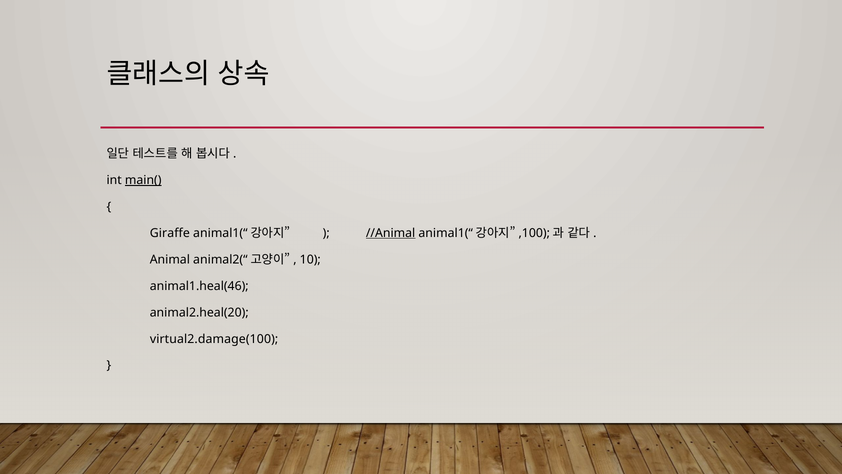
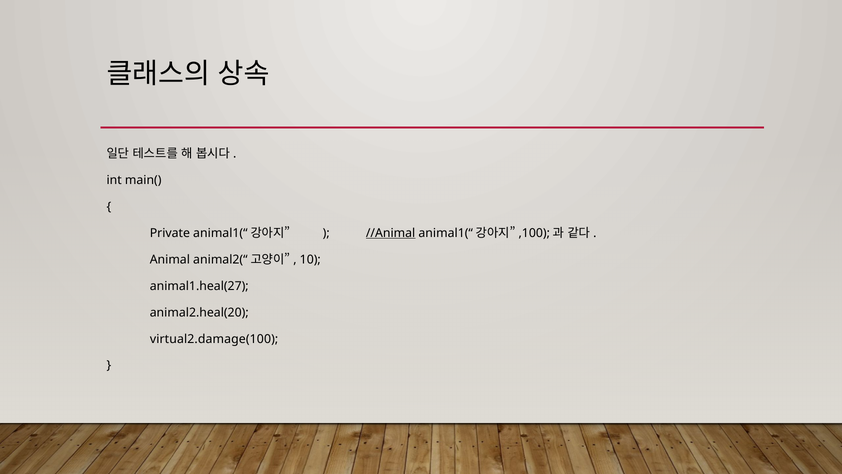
main( underline: present -> none (143, 180)
Giraffe: Giraffe -> Private (170, 233)
animal1.heal(46: animal1.heal(46 -> animal1.heal(27 (199, 286)
